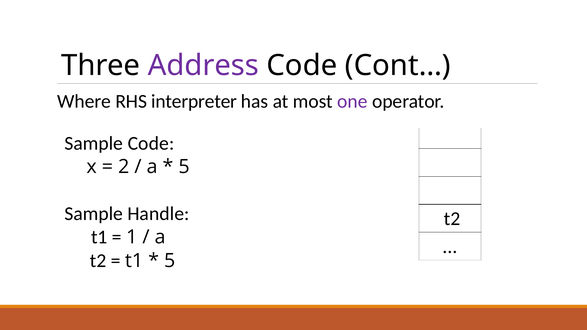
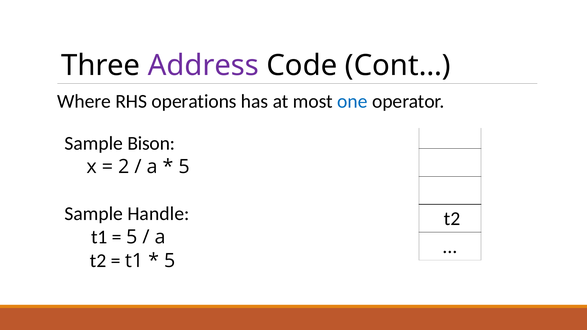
interpreter: interpreter -> operations (194, 102)
one colour: purple -> blue (352, 102)
Sample Code: Code -> Bison (151, 143)
1: 1 -> 5 (132, 237)
